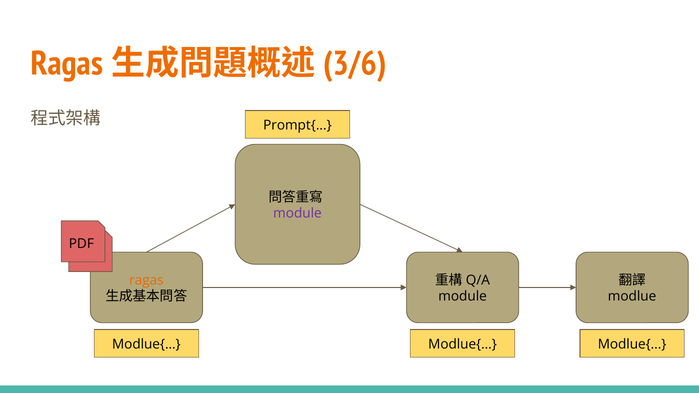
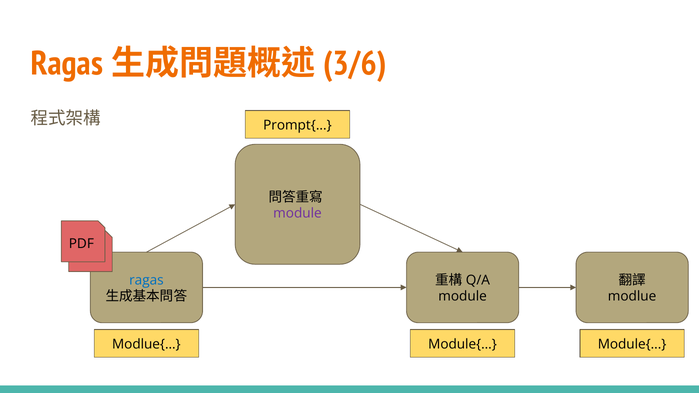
ragas colour: orange -> blue (146, 280)
Modlue{: Modlue{ -> Module{ (463, 344)
Modlue{: Modlue{ -> Module{ (632, 344)
